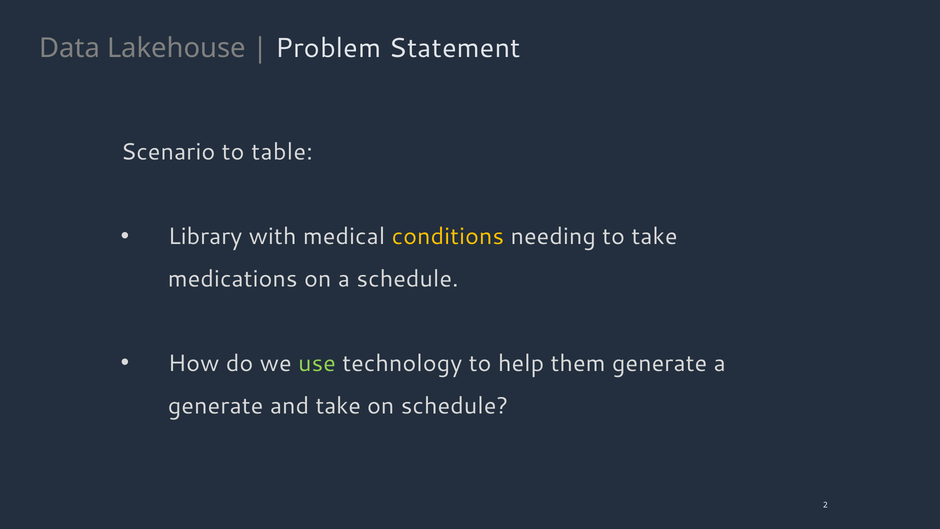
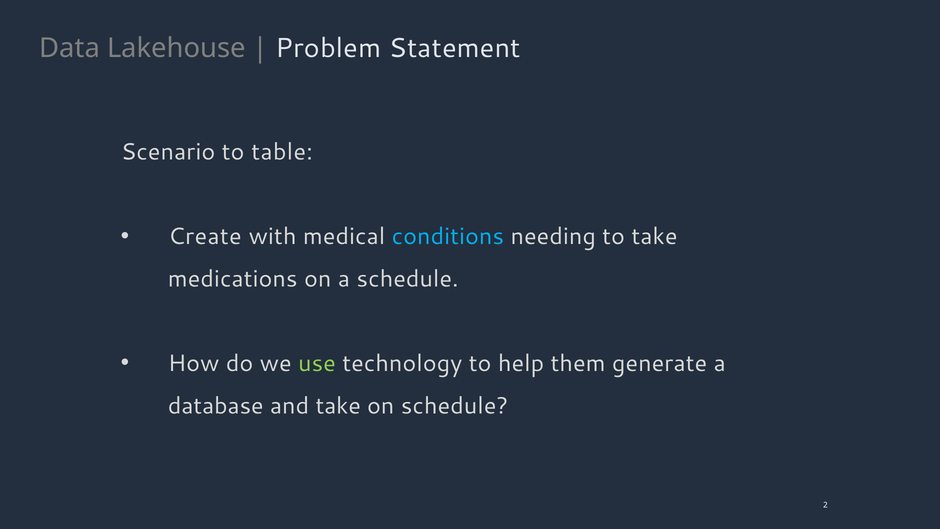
Library: Library -> Create (205, 236)
conditions colour: yellow -> light blue (448, 236)
generate: generate -> database (216, 406)
